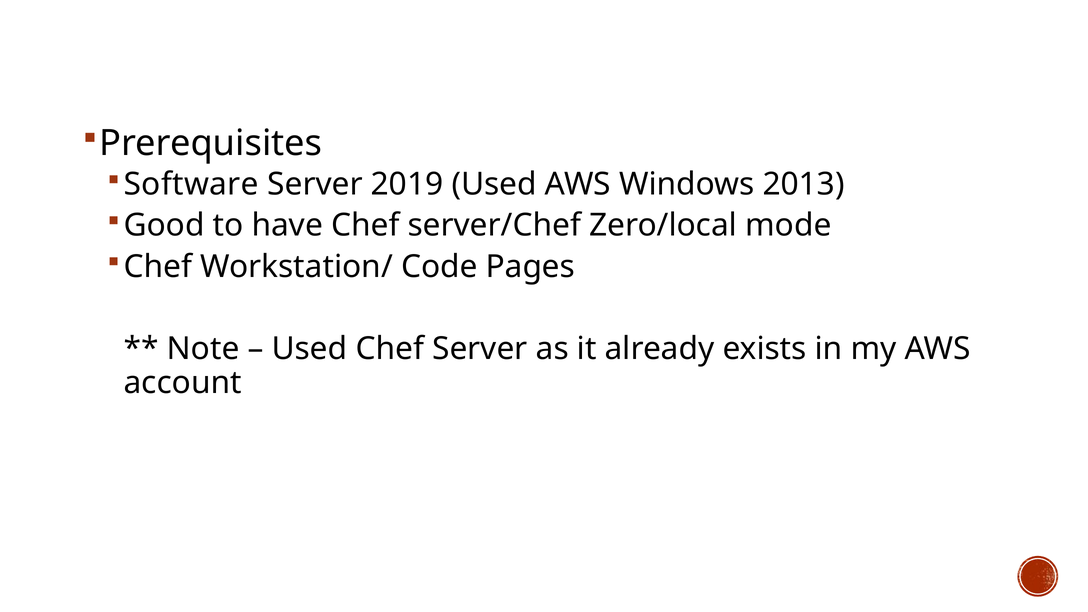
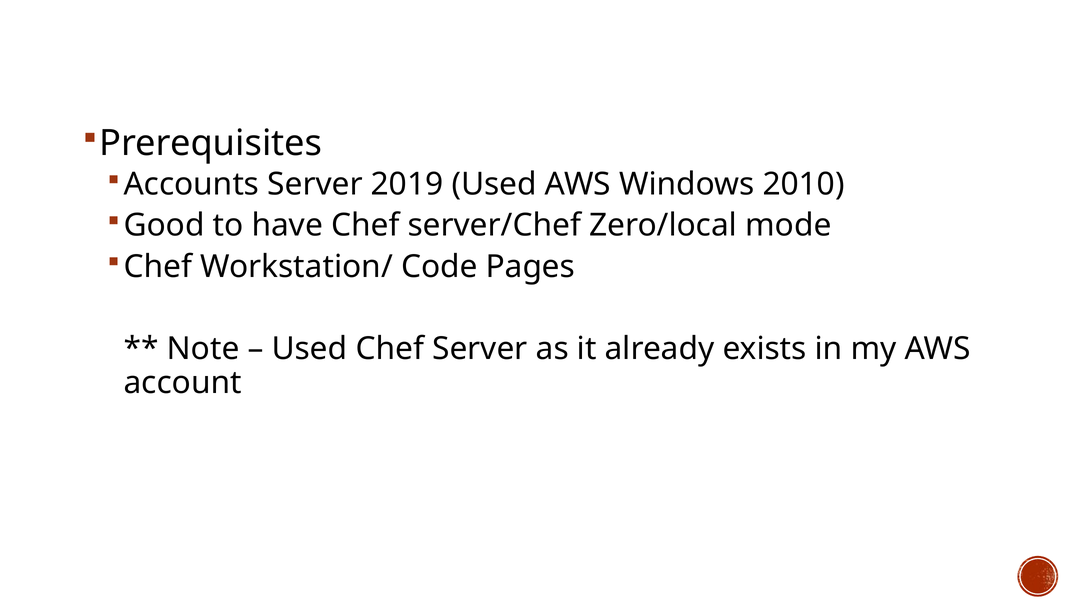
Software: Software -> Accounts (191, 184)
2013: 2013 -> 2010 (804, 184)
